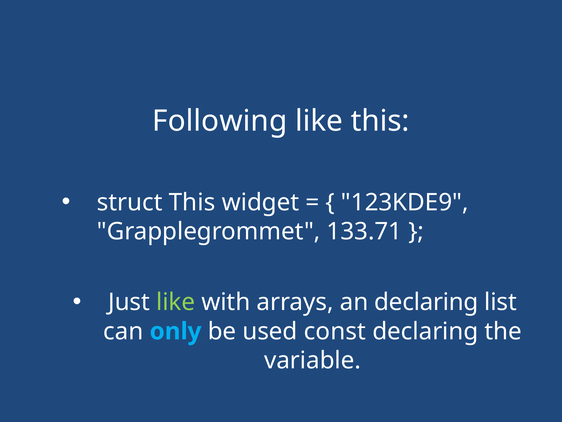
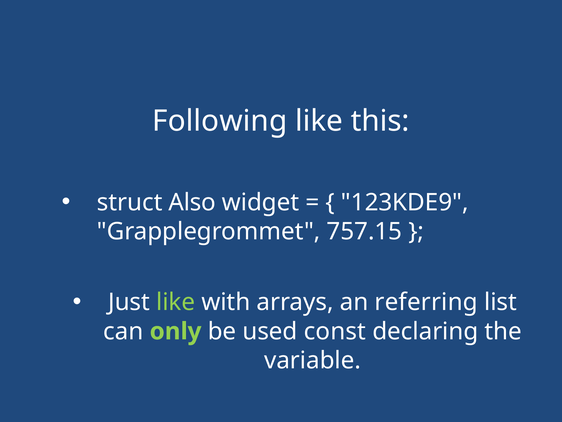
struct This: This -> Also (192, 202)
133.71: 133.71 -> 757.15 (364, 231)
an declaring: declaring -> referring (426, 302)
only colour: light blue -> light green (176, 331)
